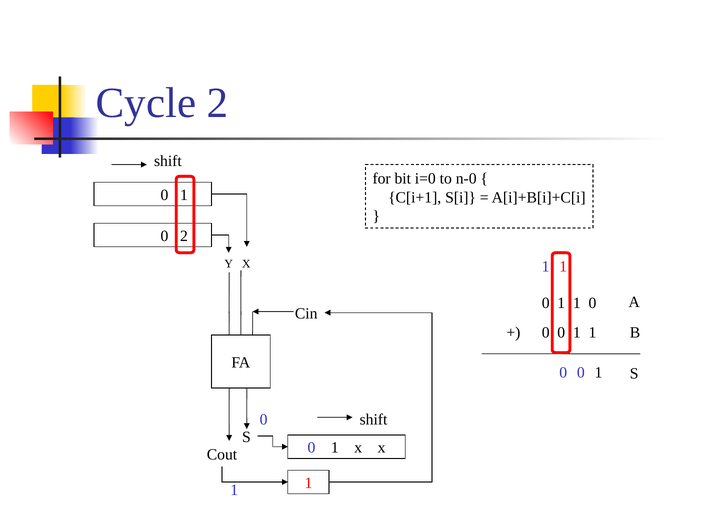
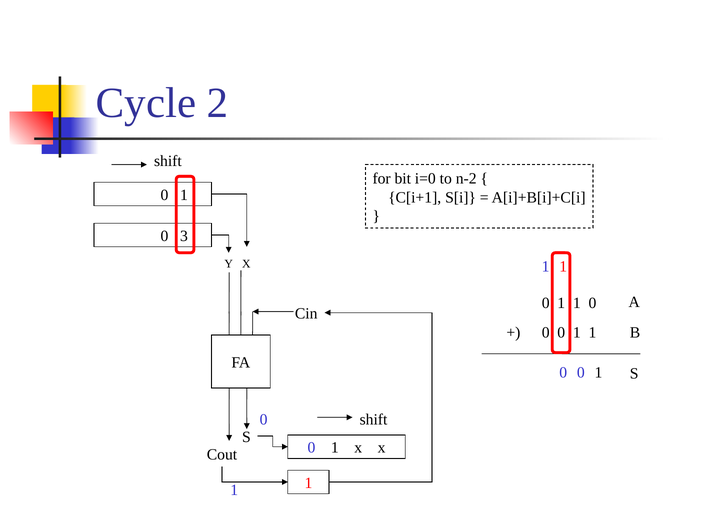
n-0: n-0 -> n-2 (466, 178)
0 2: 2 -> 3 (184, 236)
